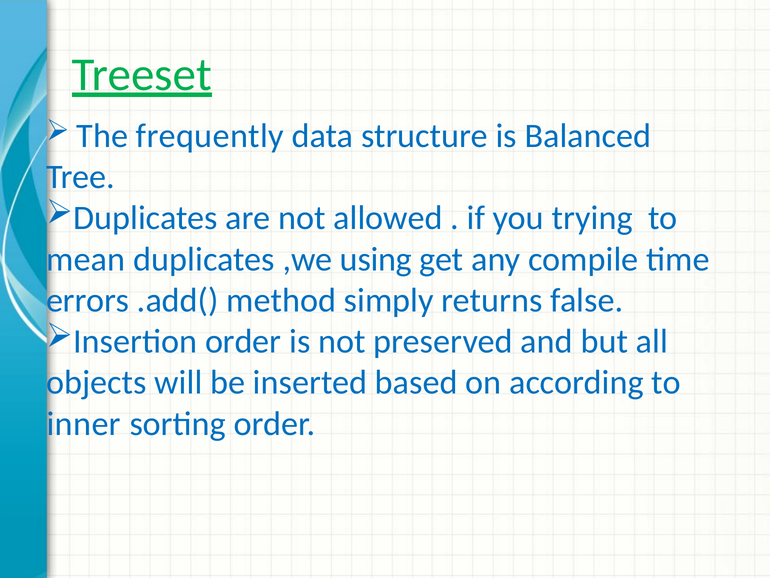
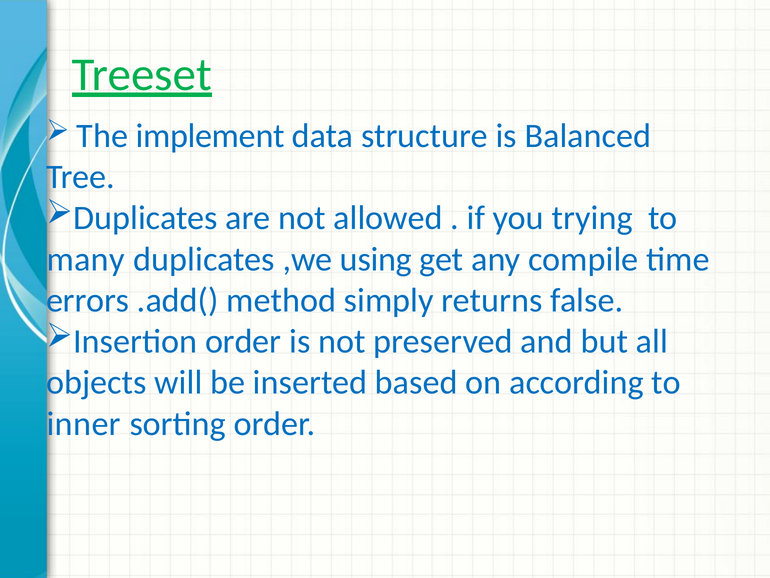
frequently: frequently -> implement (210, 136)
mean: mean -> many (86, 259)
